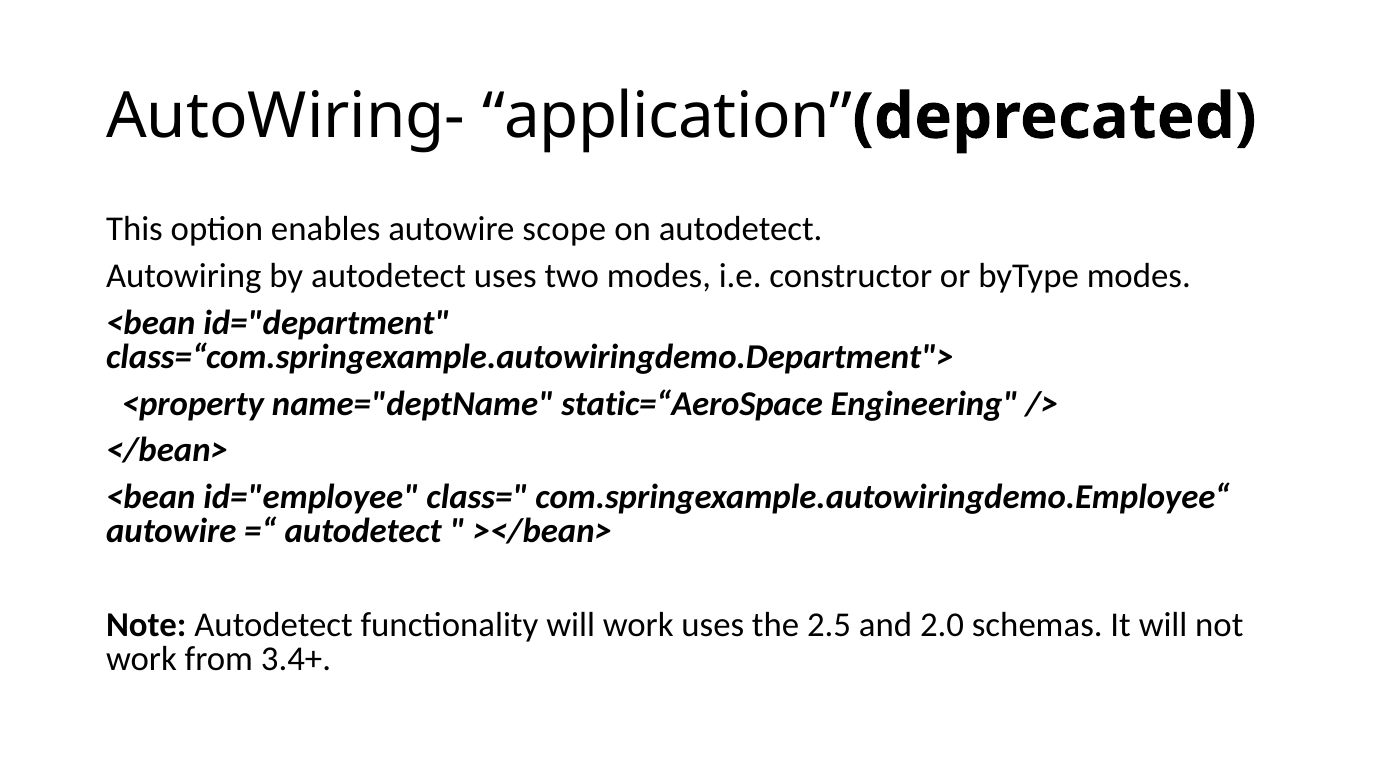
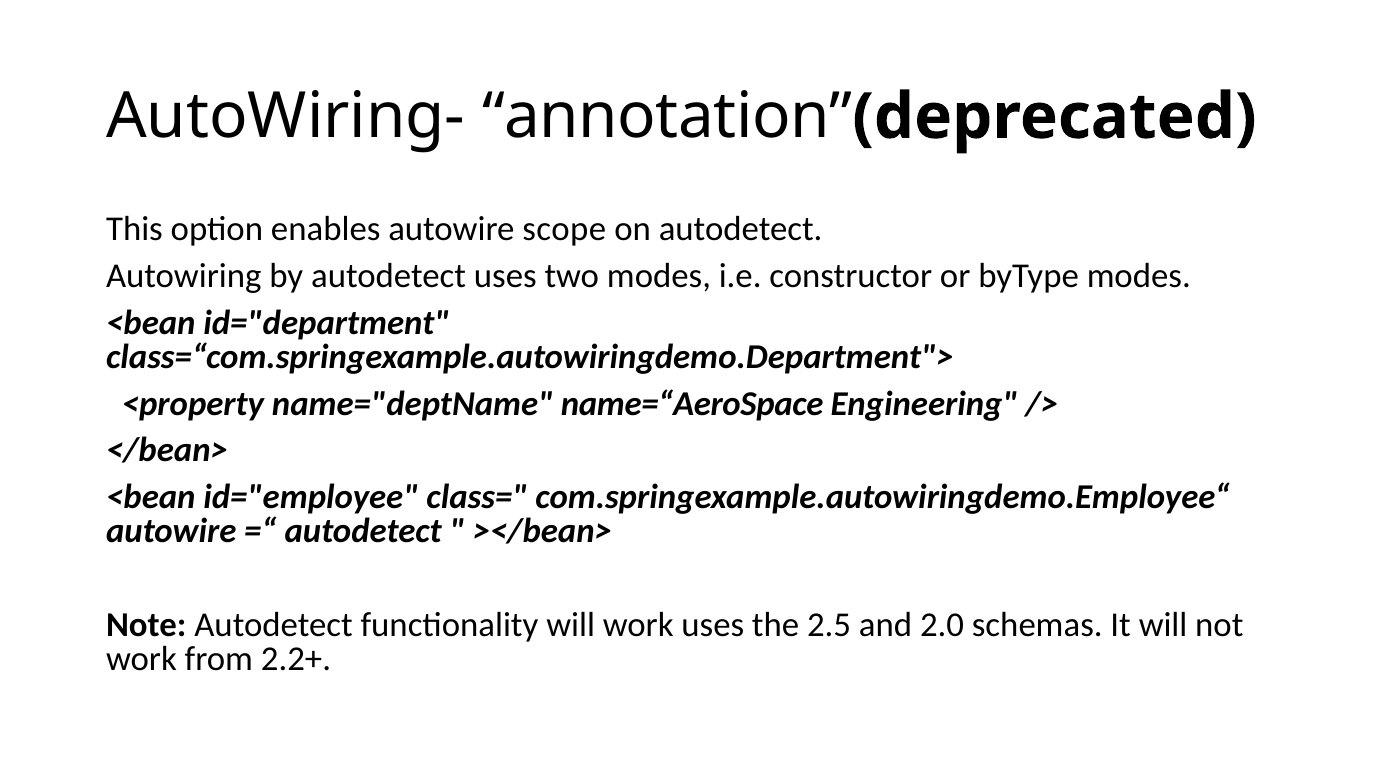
application: application -> annotation (667, 117)
static=“AeroSpace: static=“AeroSpace -> name=“AeroSpace (692, 404)
3.4+: 3.4+ -> 2.2+ (296, 659)
